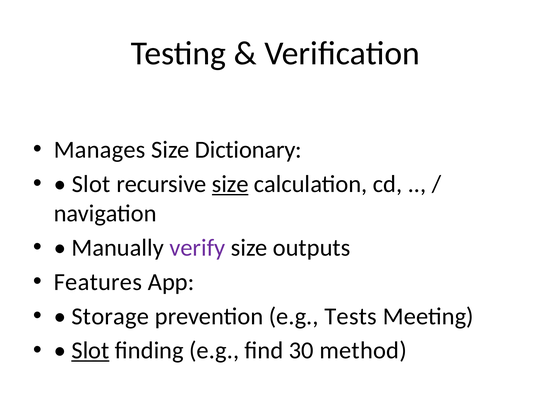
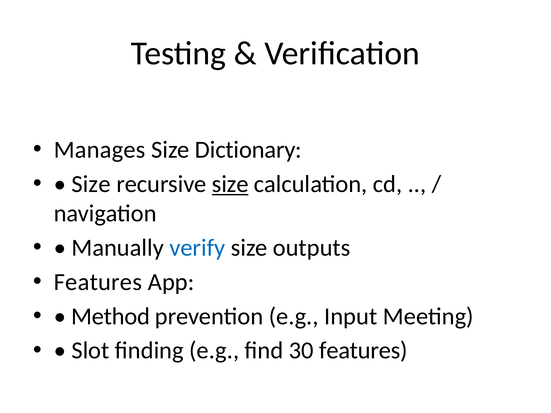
Slot: Slot -> Size (91, 184)
verify colour: purple -> blue (197, 248)
Storage: Storage -> Method (111, 316)
Tests: Tests -> Input (351, 316)
Slot underline: present -> none (90, 351)
30 method: method -> features (363, 351)
